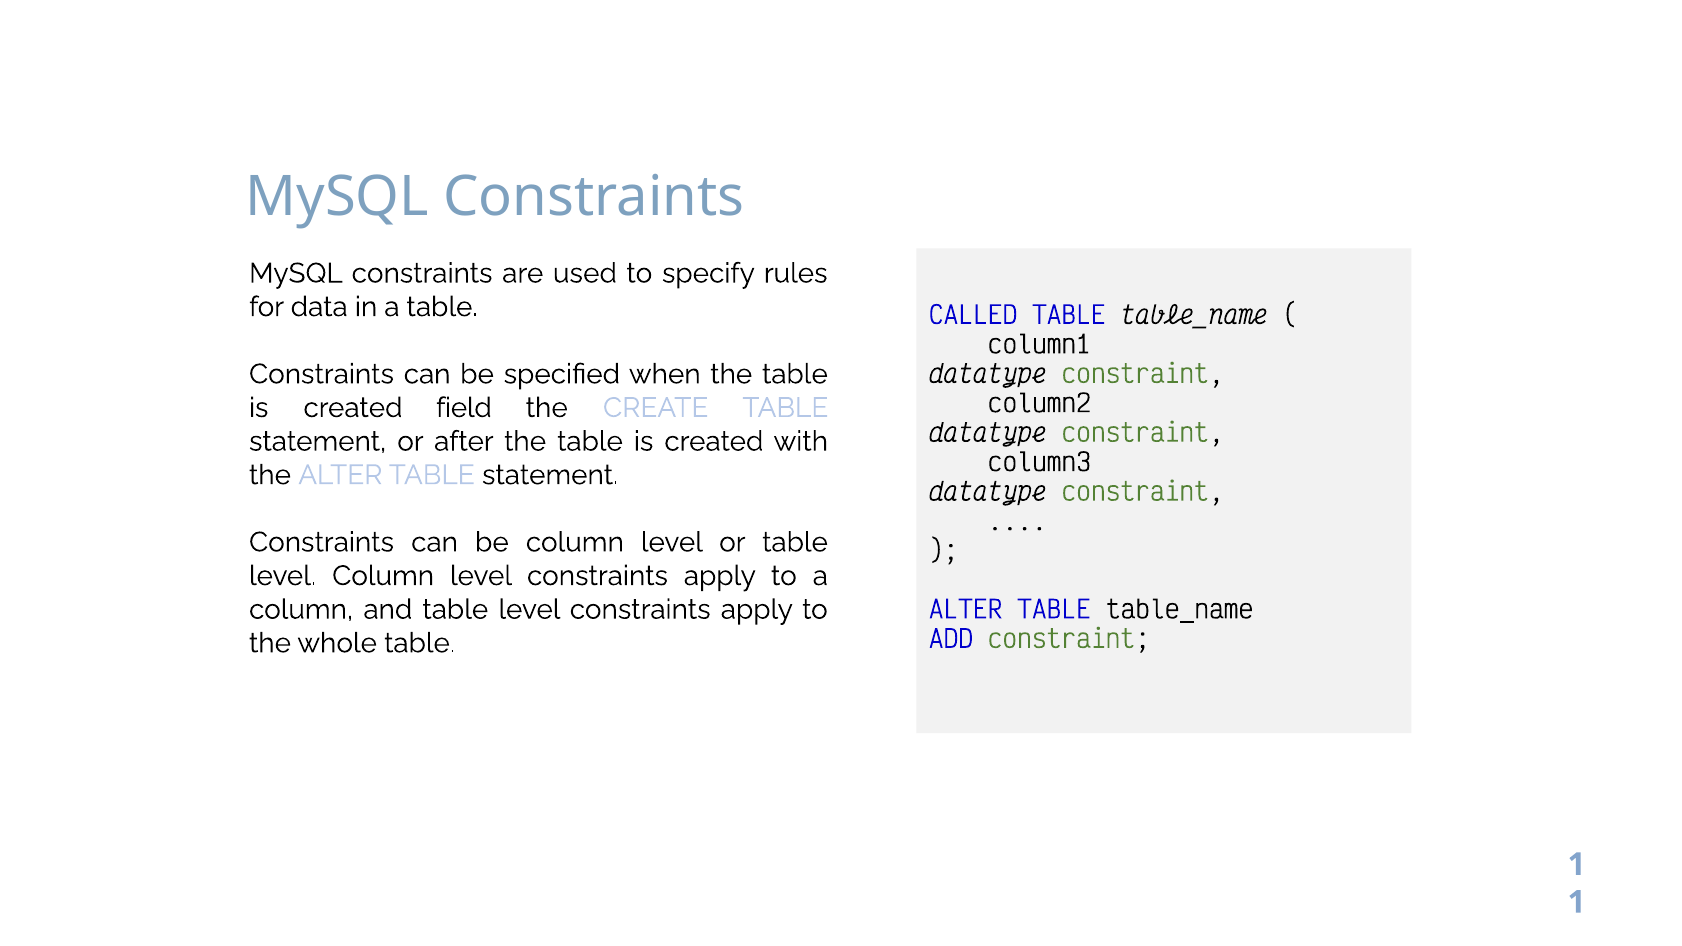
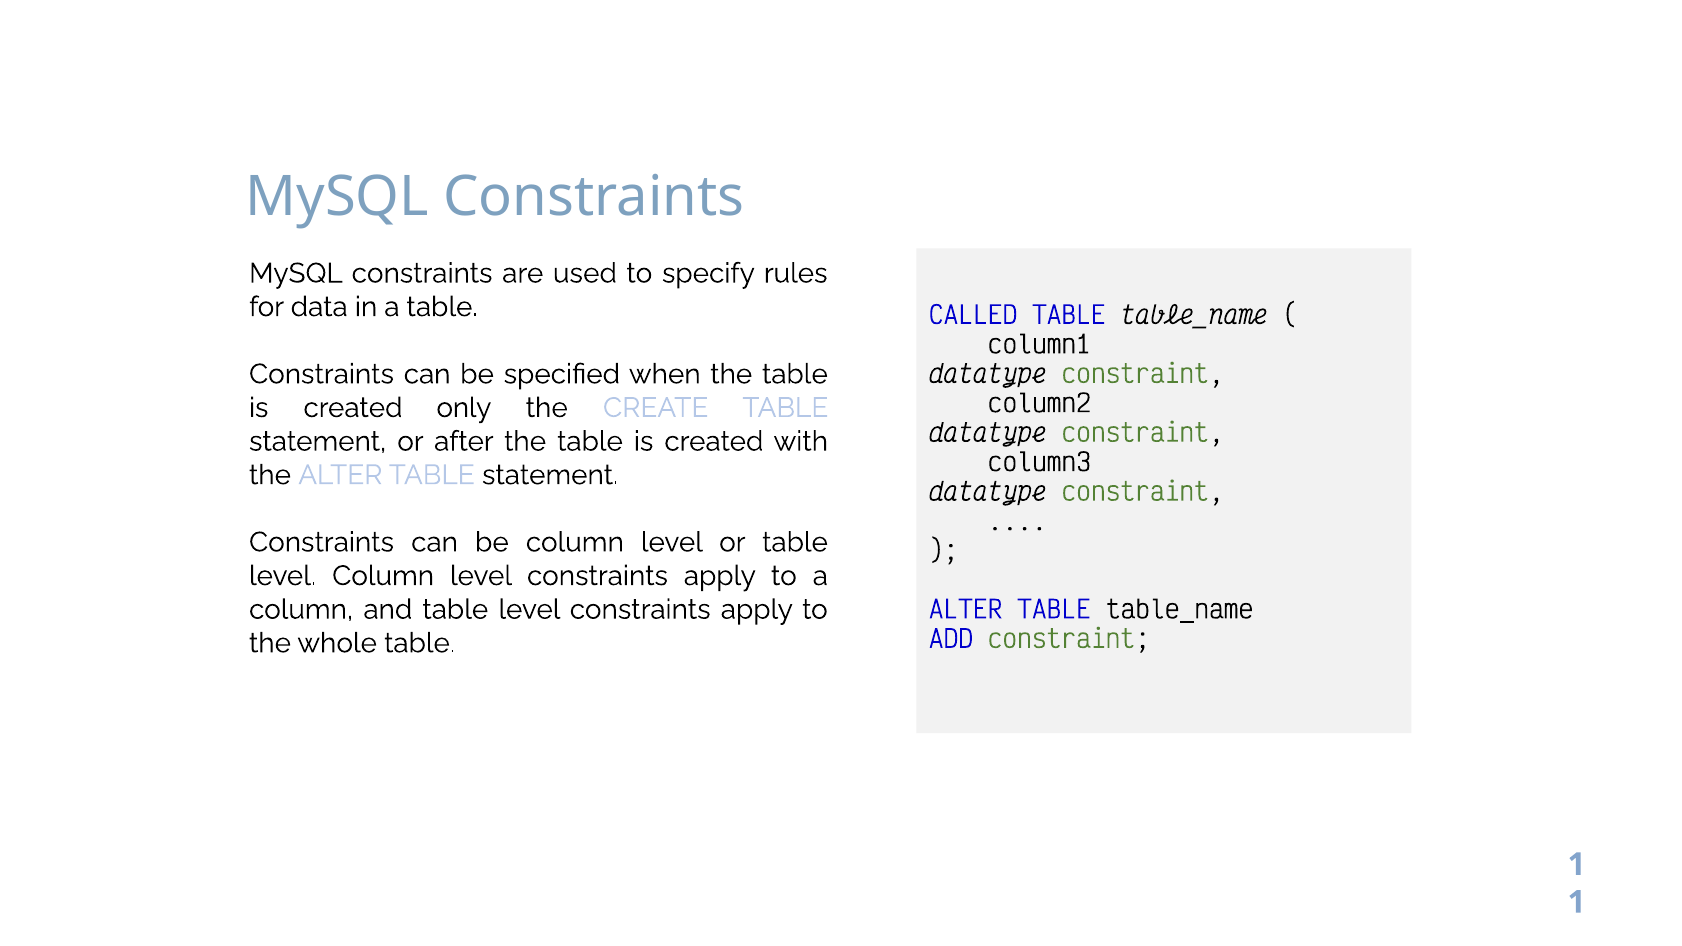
field: field -> only (464, 408)
